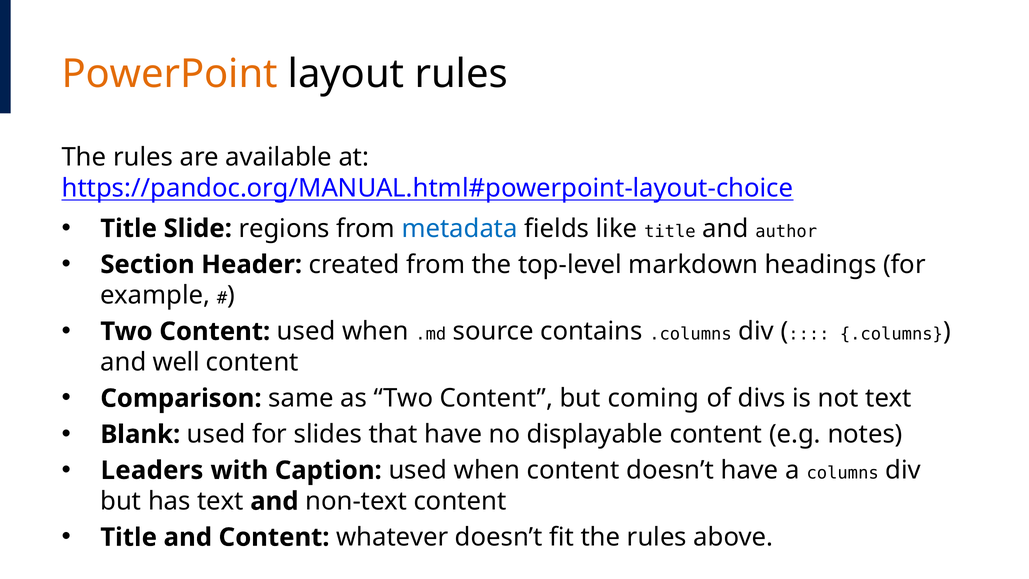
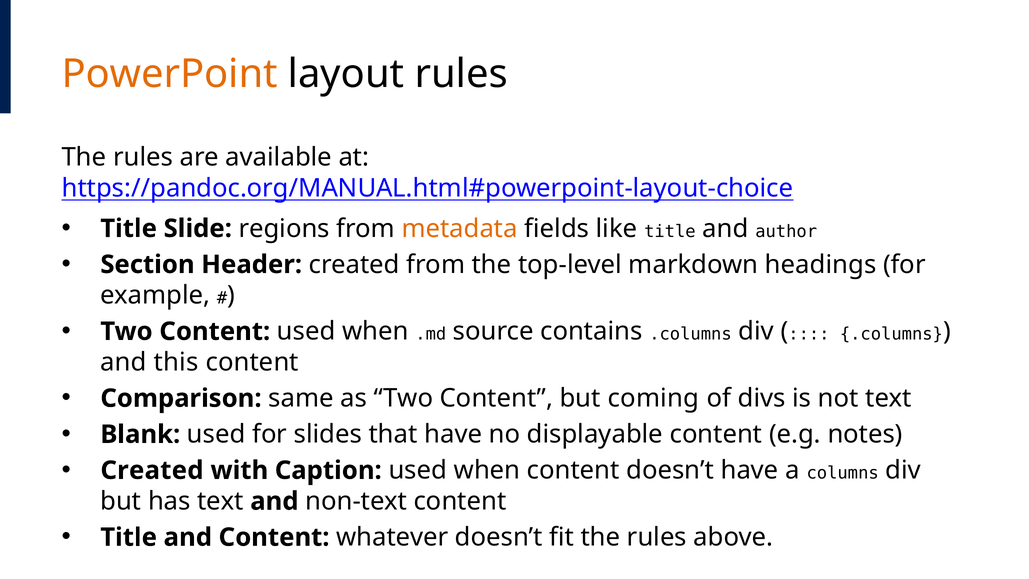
metadata colour: blue -> orange (460, 228)
well: well -> this (176, 362)
Leaders: Leaders -> Created (152, 470)
